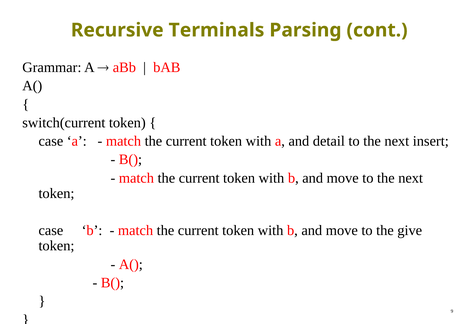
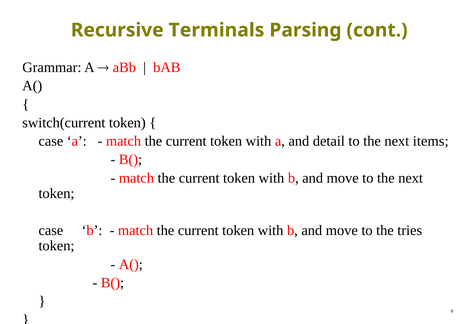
insert: insert -> items (431, 141)
give: give -> tries (410, 230)
